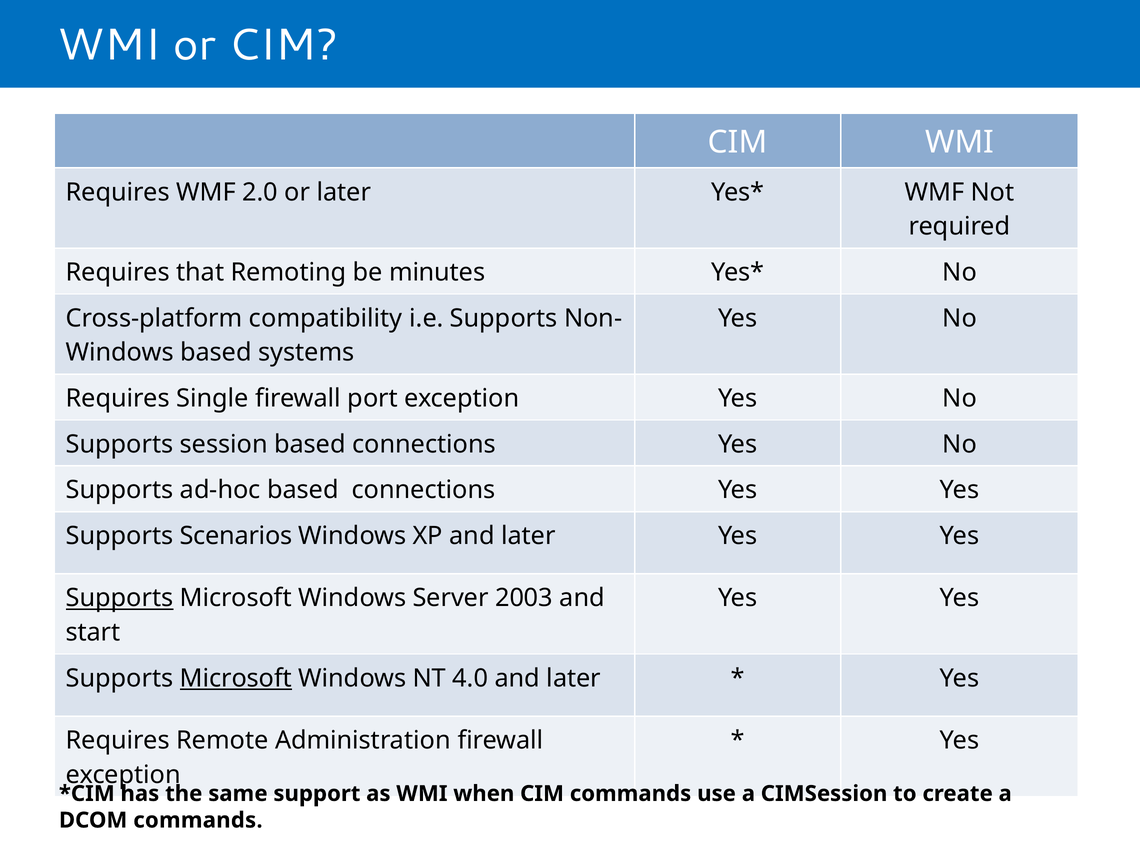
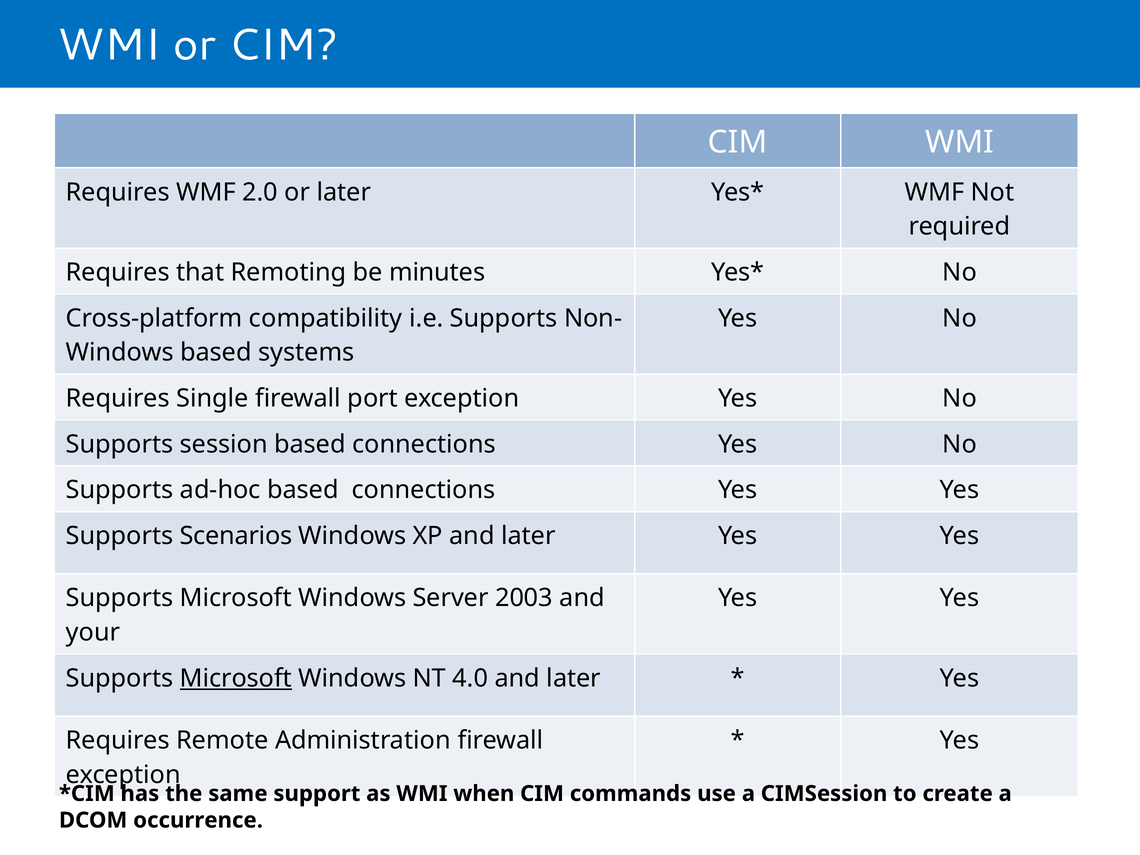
Supports underline: present -> none (120, 598)
start: start -> your (93, 633)
DCOM commands: commands -> occurrence (198, 820)
